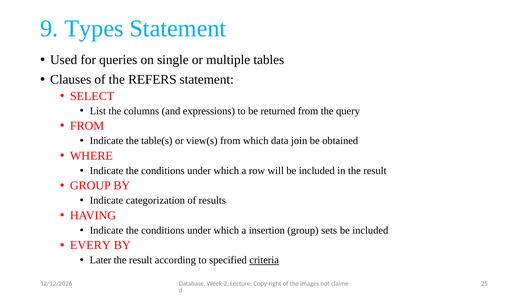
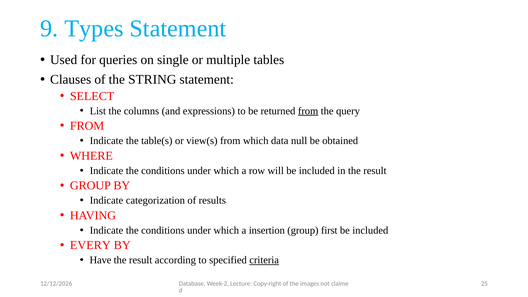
REFERS: REFERS -> STRING (152, 80)
from underline: none -> present (308, 111)
join: join -> null (299, 141)
sets: sets -> first (329, 230)
Later: Later -> Have (101, 260)
